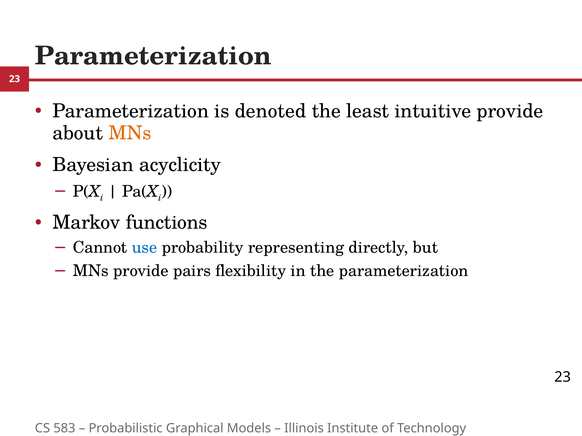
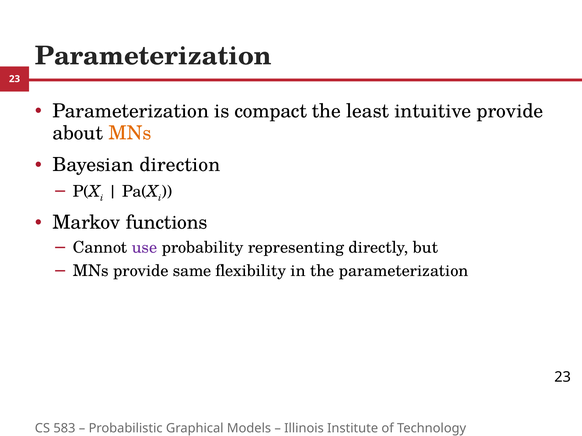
denoted: denoted -> compact (271, 111)
acyclicity: acyclicity -> direction (180, 165)
use colour: blue -> purple (145, 248)
pairs: pairs -> same (192, 271)
